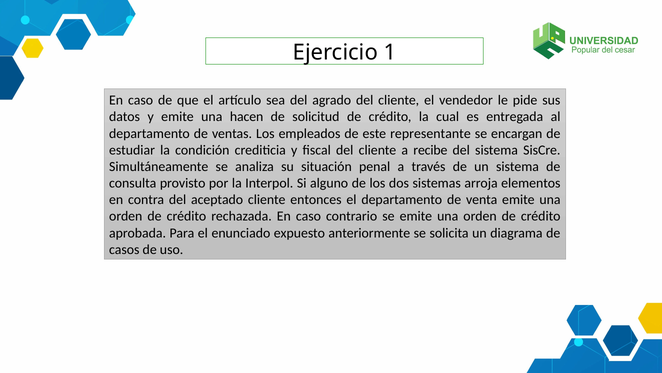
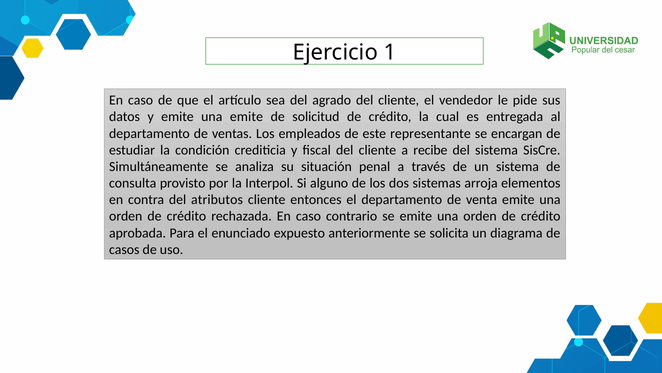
una hacen: hacen -> emite (246, 117)
aceptado: aceptado -> atributos (217, 199)
